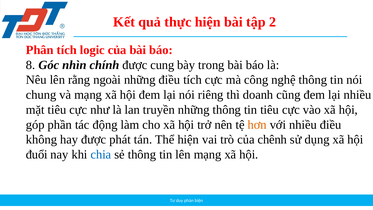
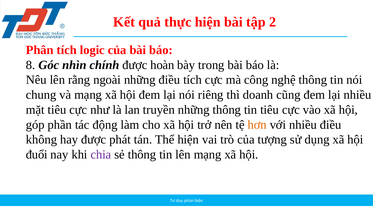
cung: cung -> hoàn (162, 65)
chênh: chênh -> tượng (272, 139)
chia colour: blue -> purple (101, 154)
